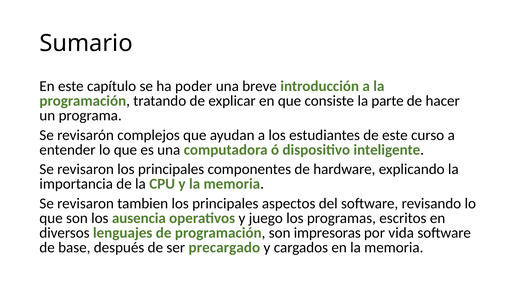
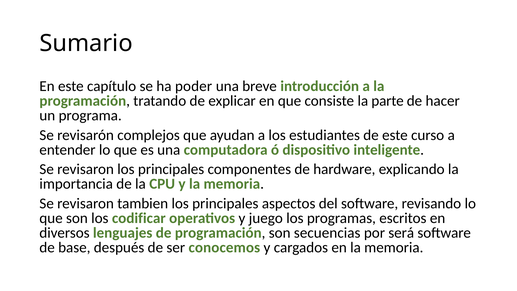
ausencia: ausencia -> codificar (139, 218)
impresoras: impresoras -> secuencias (327, 233)
vida: vida -> será (401, 233)
precargado: precargado -> conocemos (224, 247)
